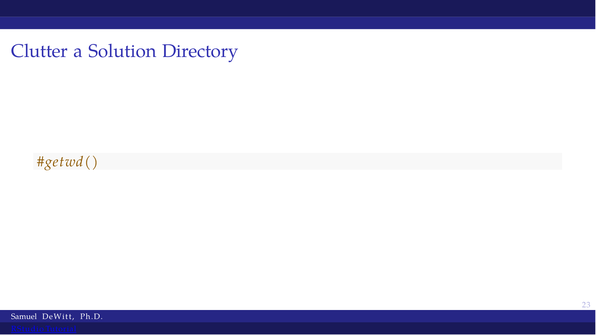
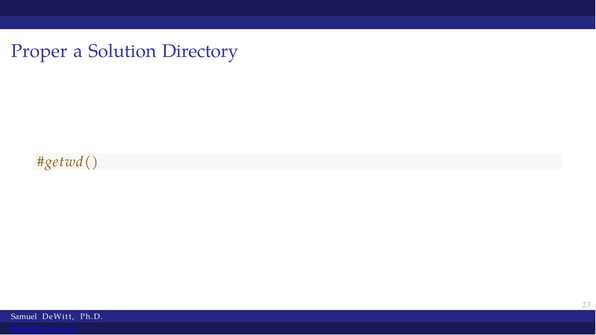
Clutter: Clutter -> Proper (39, 51)
